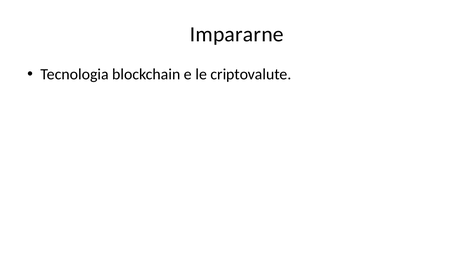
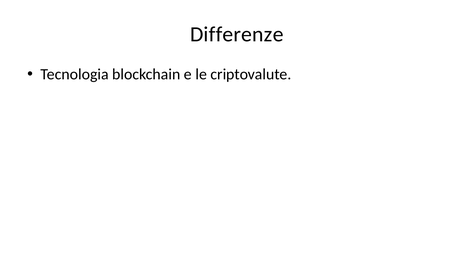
Impararne: Impararne -> Differenze (237, 34)
